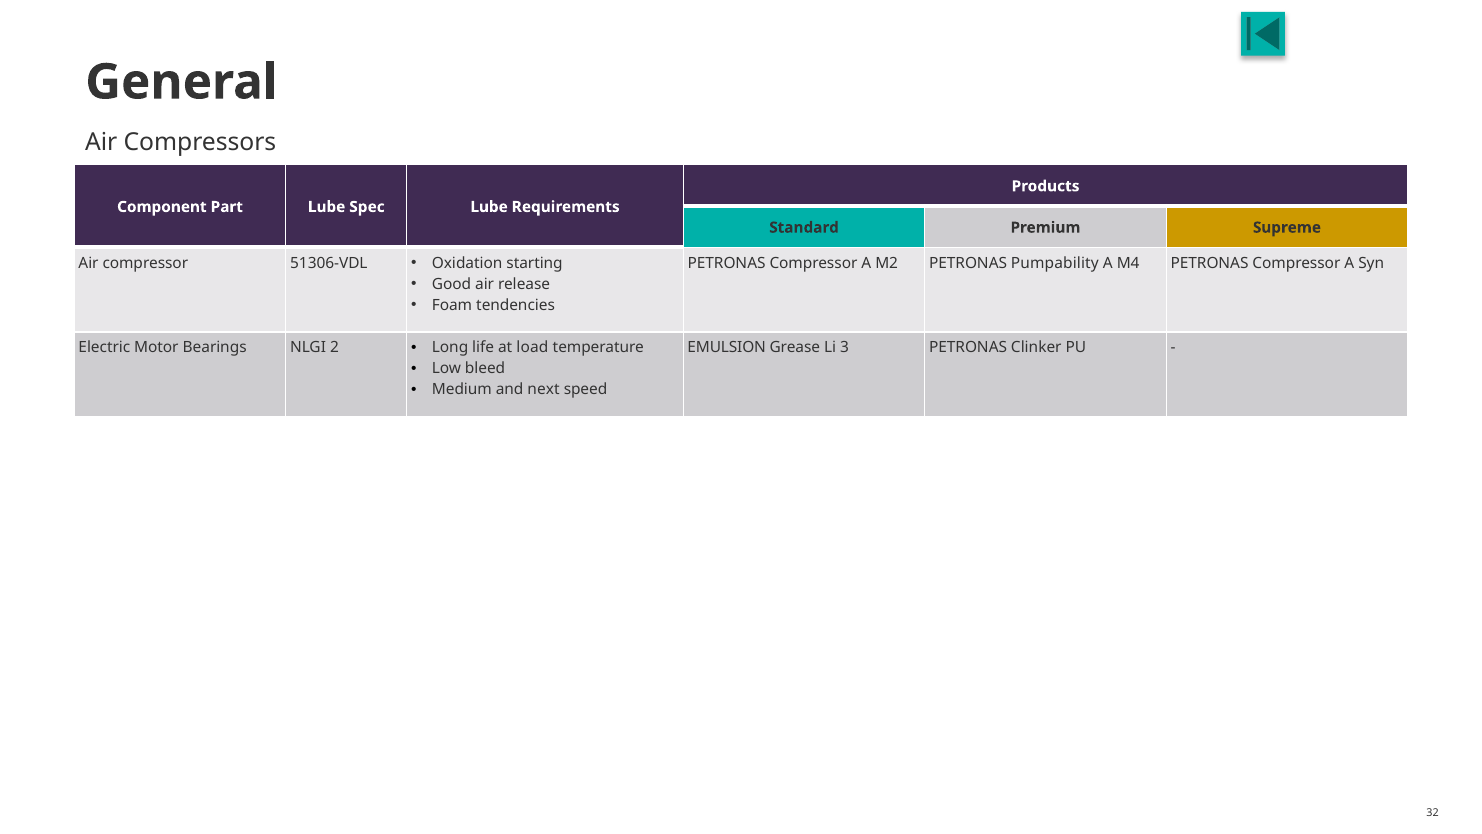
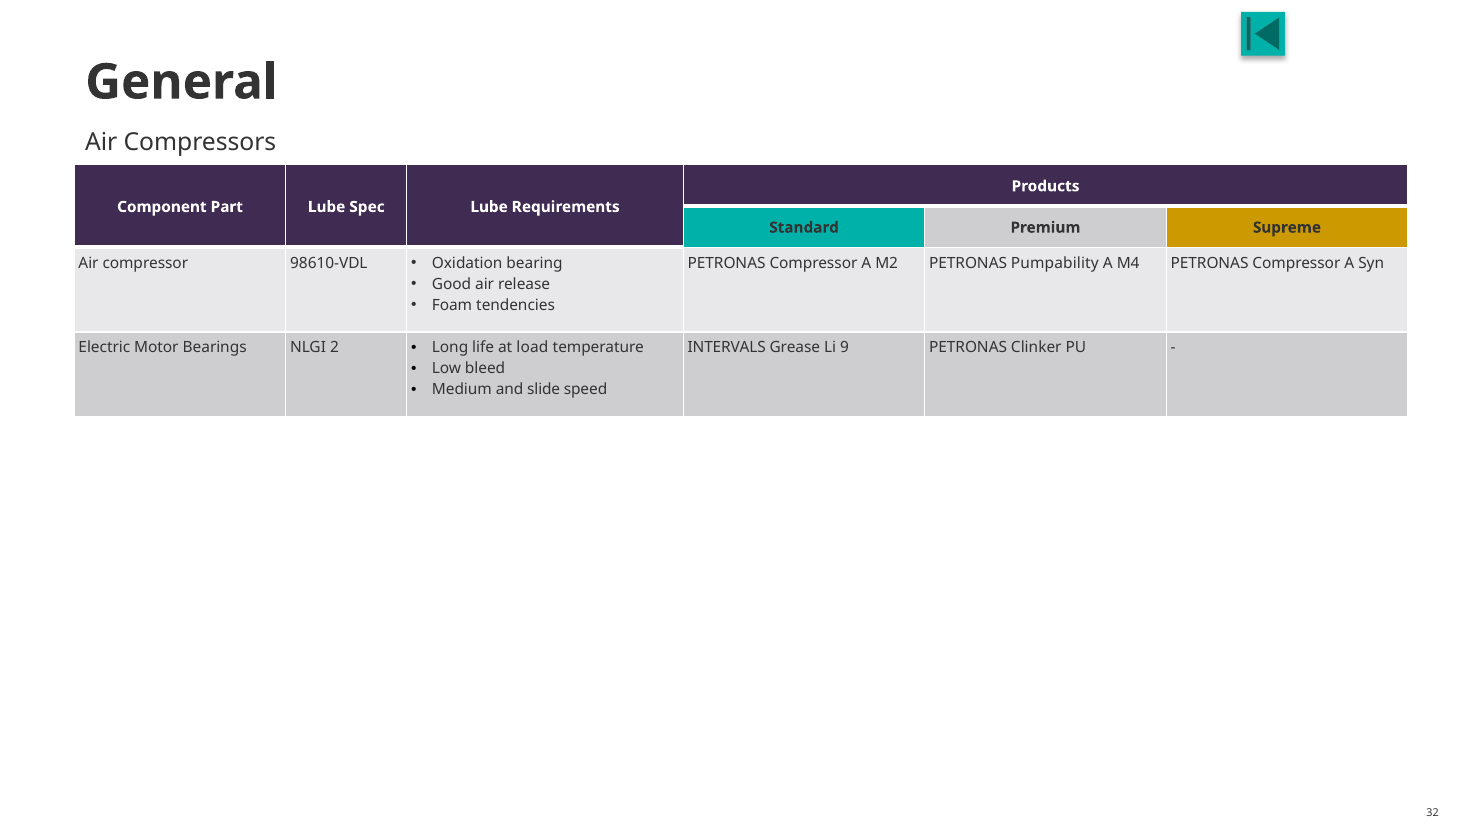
51306-VDL: 51306-VDL -> 98610-VDL (329, 263)
starting: starting -> bearing (535, 263)
EMULSION: EMULSION -> INTERVALS (727, 348)
3: 3 -> 9 (845, 348)
next: next -> slide (544, 390)
